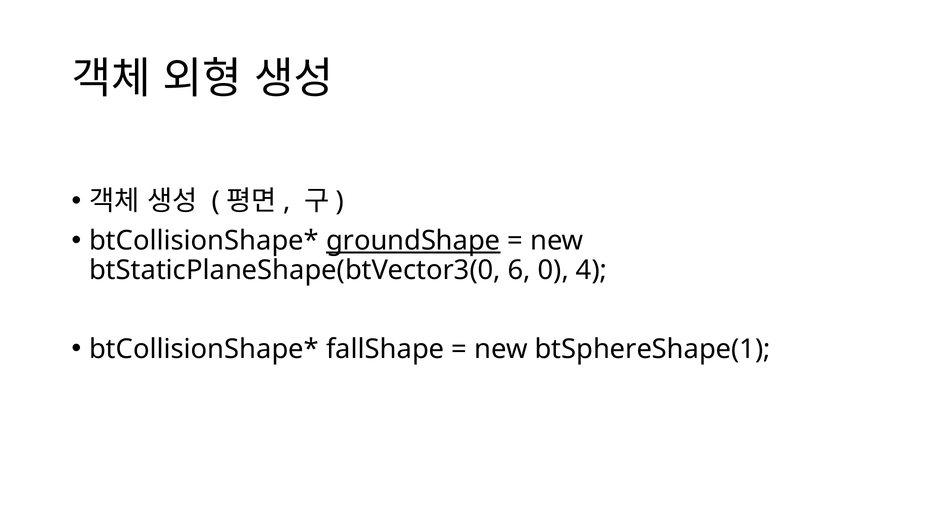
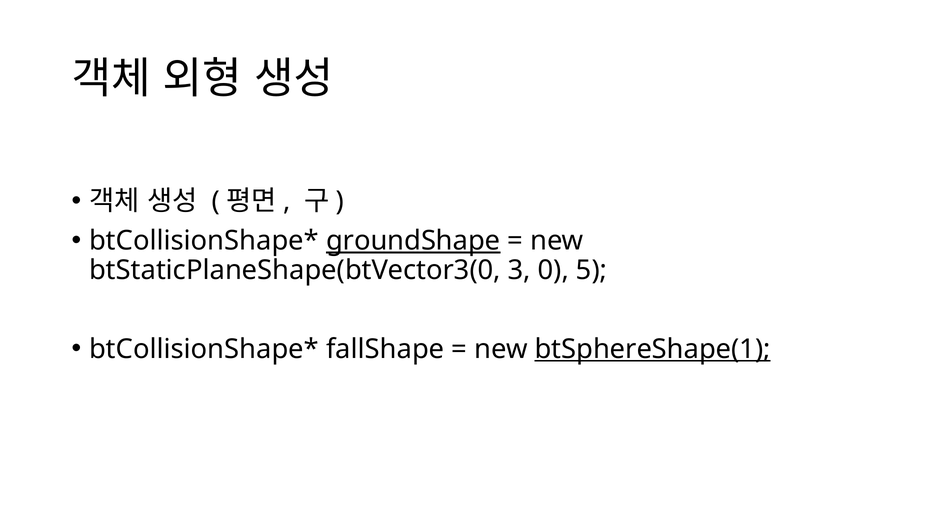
6: 6 -> 3 (519, 270)
4: 4 -> 5 (592, 270)
btSphereShape(1 underline: none -> present (653, 349)
